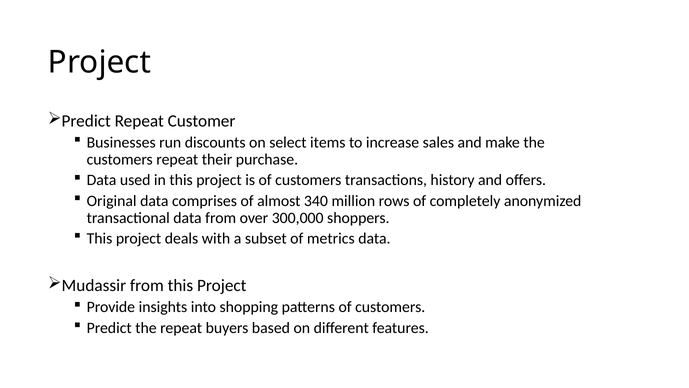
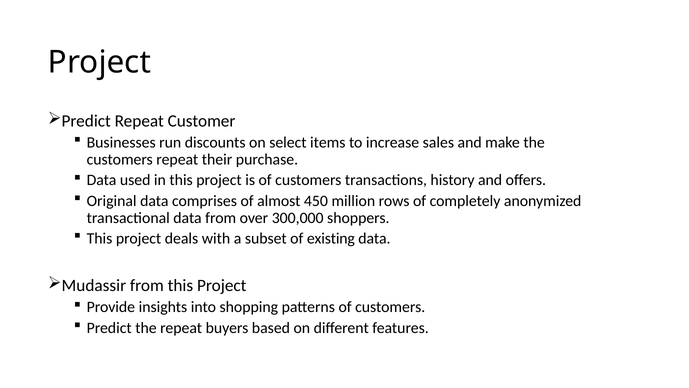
340: 340 -> 450 (316, 201)
metrics: metrics -> existing (331, 238)
